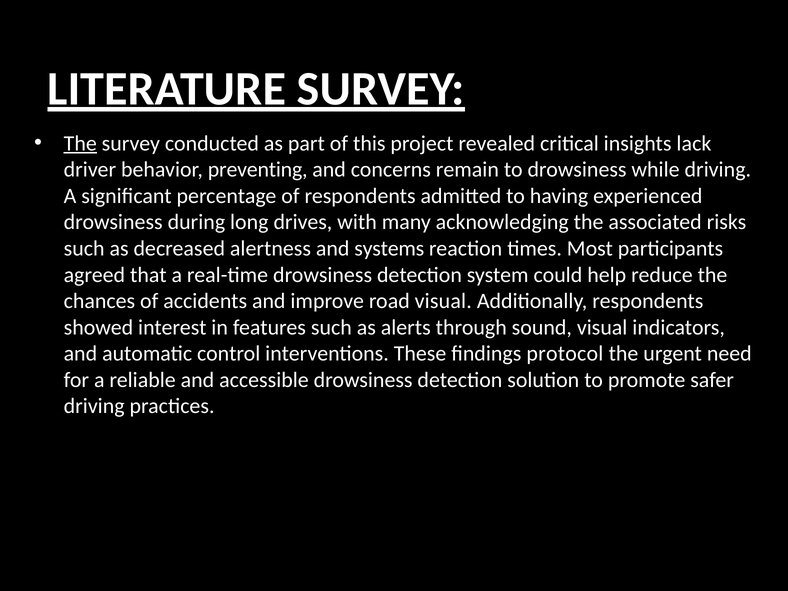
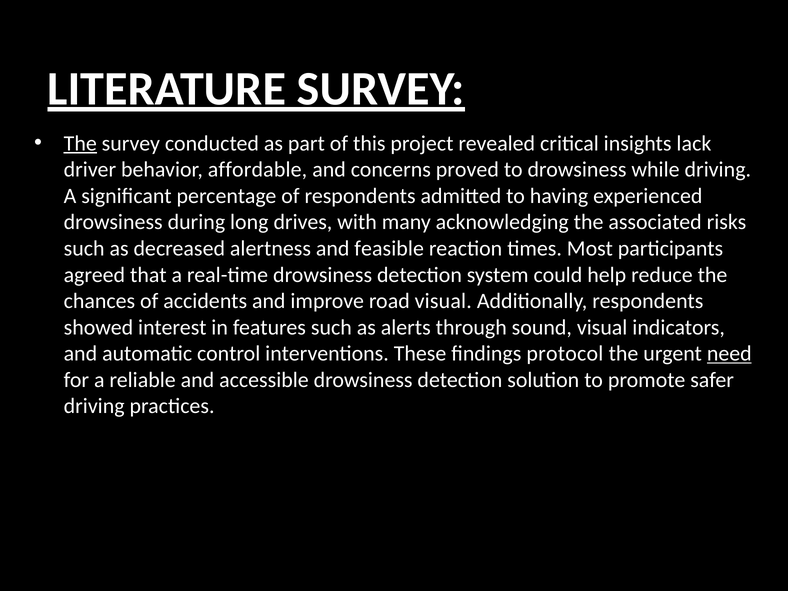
preventing: preventing -> affordable (258, 170)
remain: remain -> proved (467, 170)
systems: systems -> feasible (389, 248)
need underline: none -> present (729, 354)
